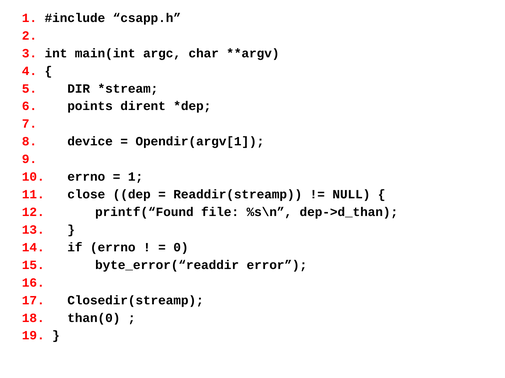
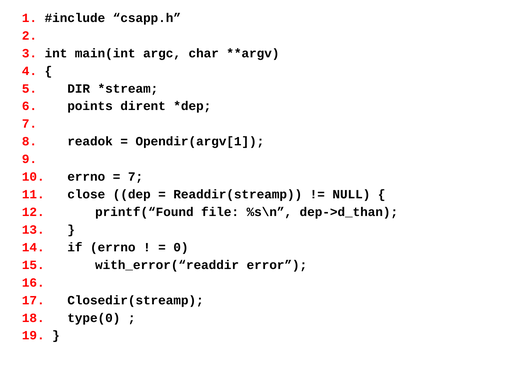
device: device -> readok (90, 142)
1: 1 -> 7 (136, 177)
byte_error(“readdir: byte_error(“readdir -> with_error(“readdir (167, 265)
than(0: than(0 -> type(0 (94, 318)
